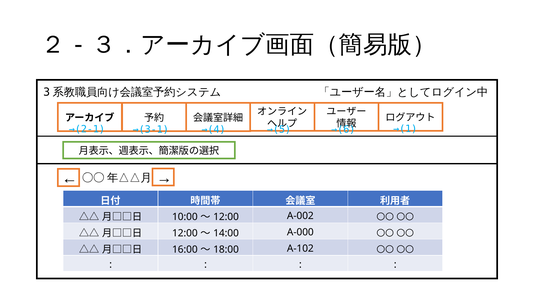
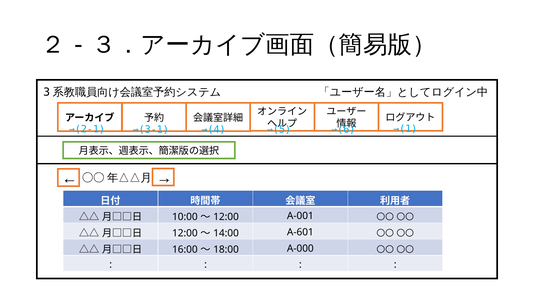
A-002: A-002 -> A-001 (300, 216)
A-000: A-000 -> A-601 (300, 233)
A-102: A-102 -> A-000 (300, 249)
